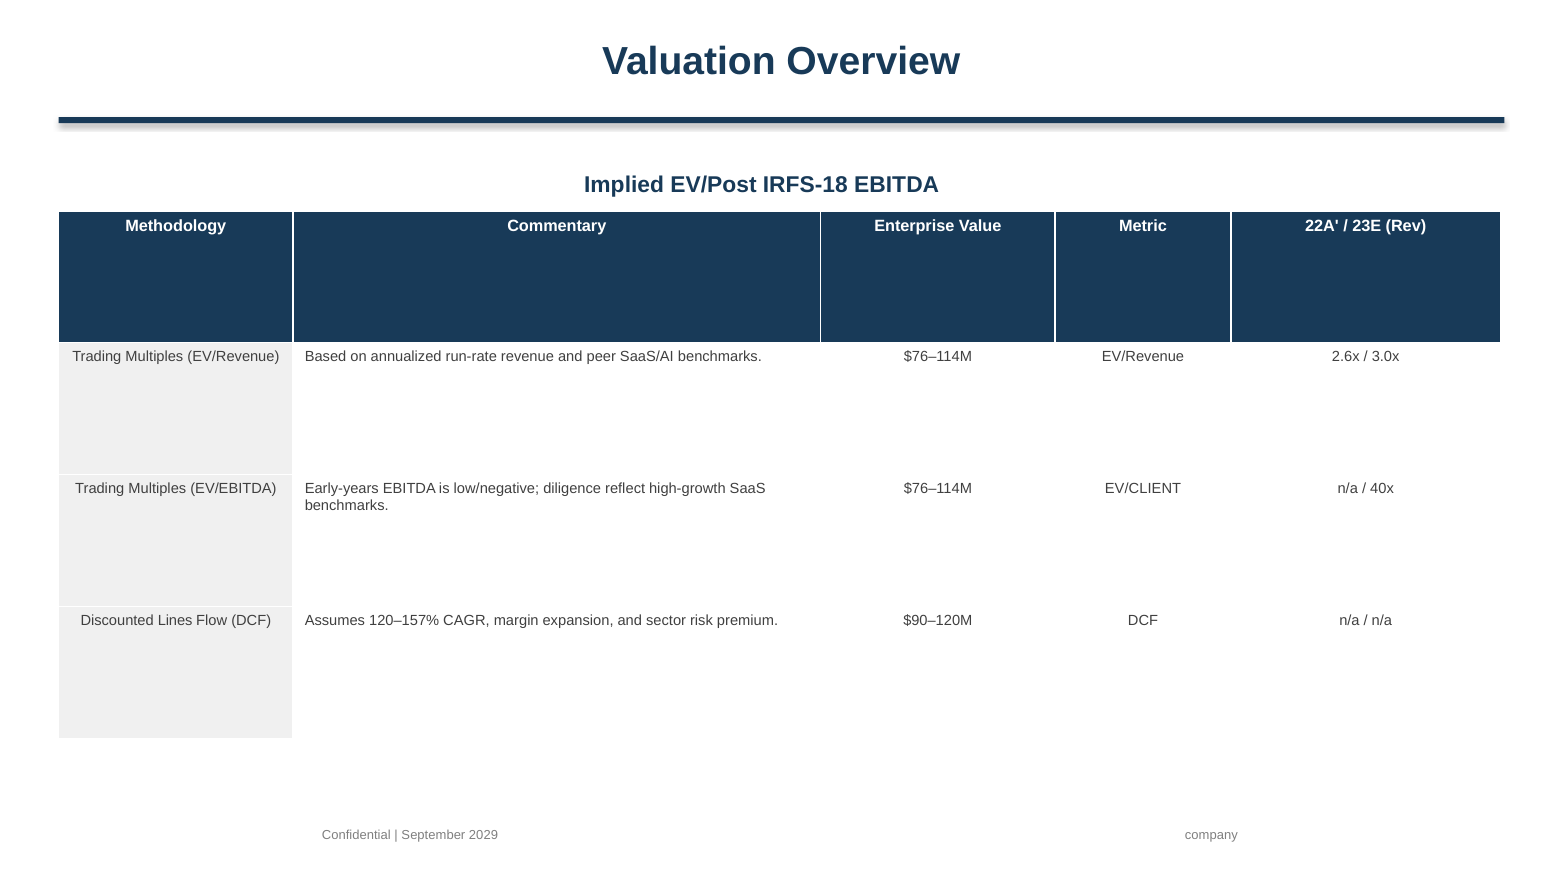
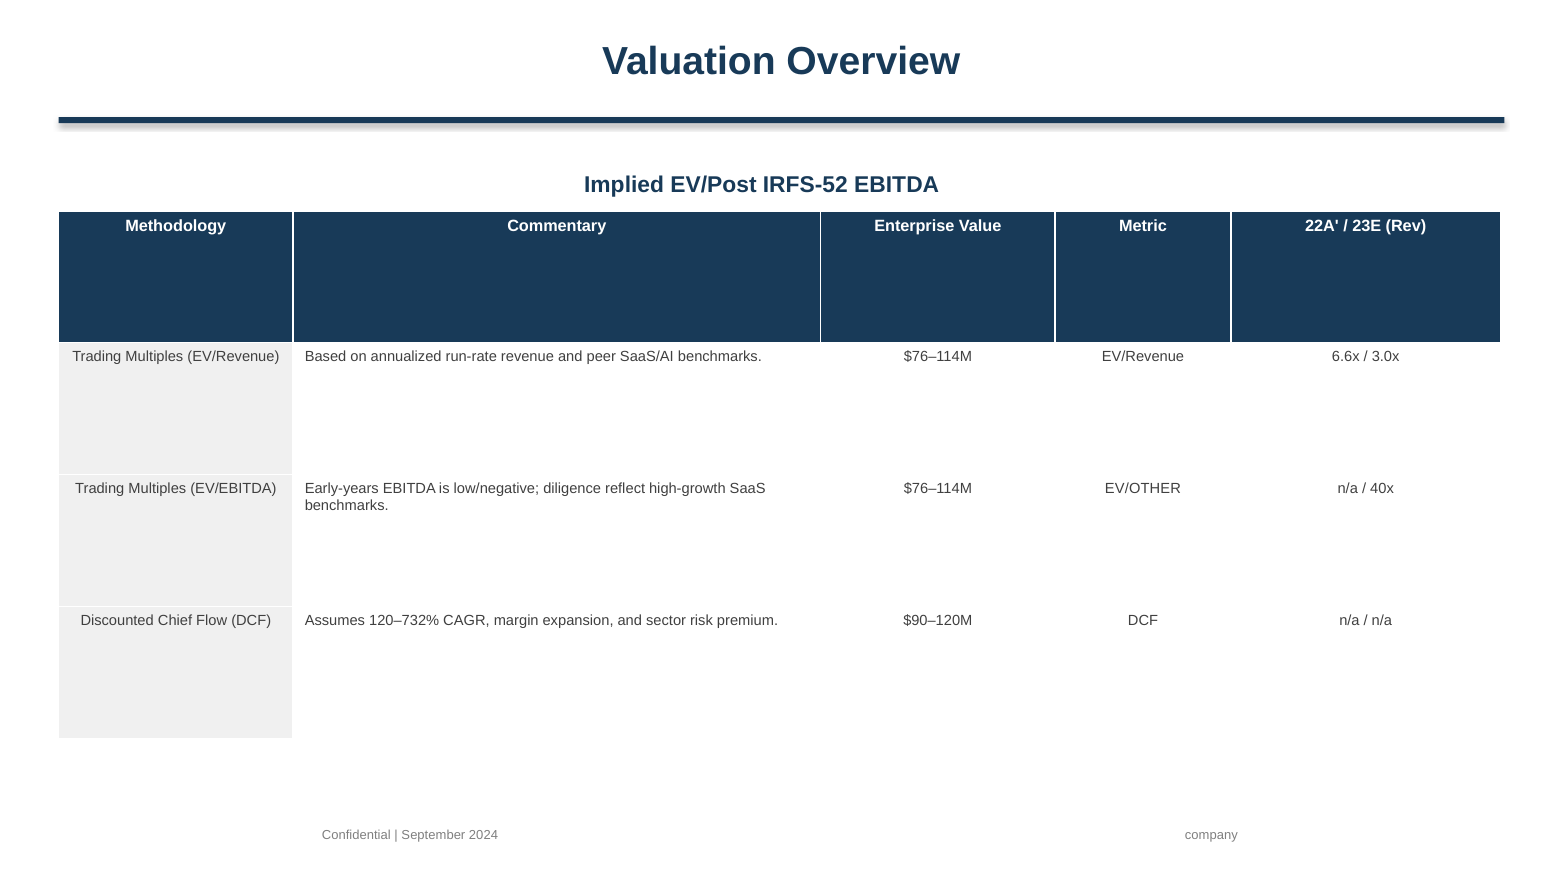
IRFS-18: IRFS-18 -> IRFS-52 (805, 185)
2.6x: 2.6x -> 6.6x (1346, 357)
EV/CLIENT: EV/CLIENT -> EV/OTHER (1143, 489)
Lines: Lines -> Chief (175, 621)
120–157%: 120–157% -> 120–732% (404, 621)
2029: 2029 -> 2024 (483, 835)
